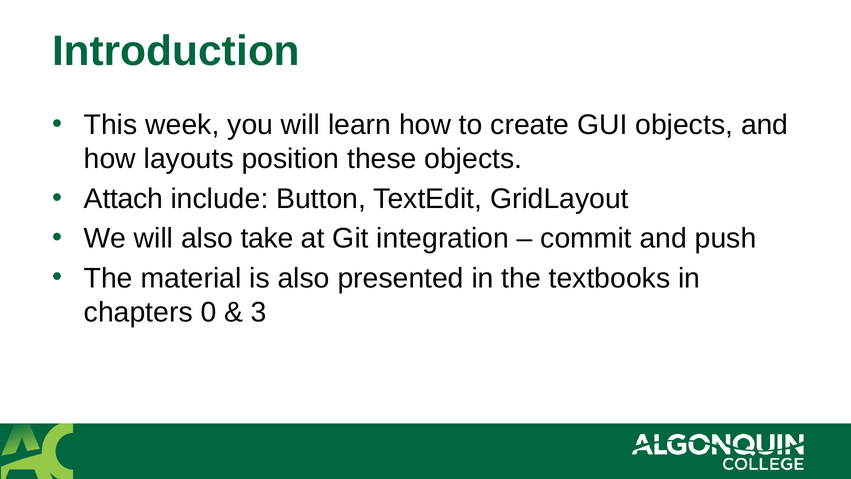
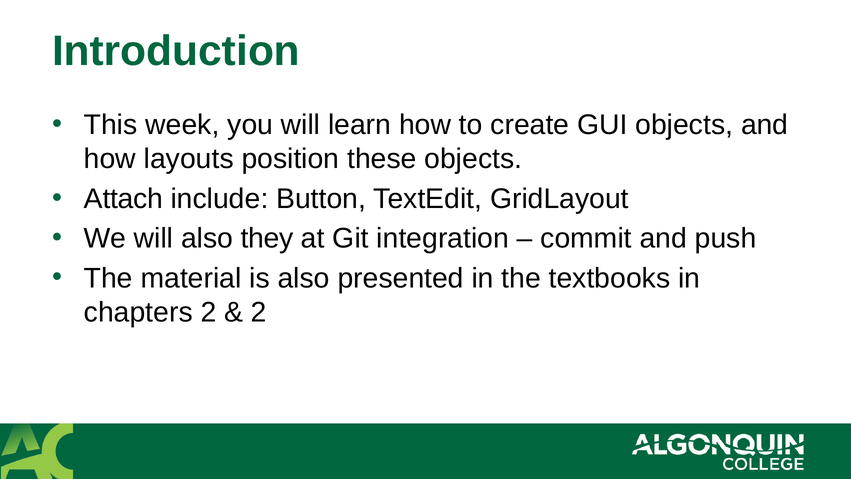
take: take -> they (267, 238)
chapters 0: 0 -> 2 (208, 312)
3: 3 -> 2 (259, 312)
